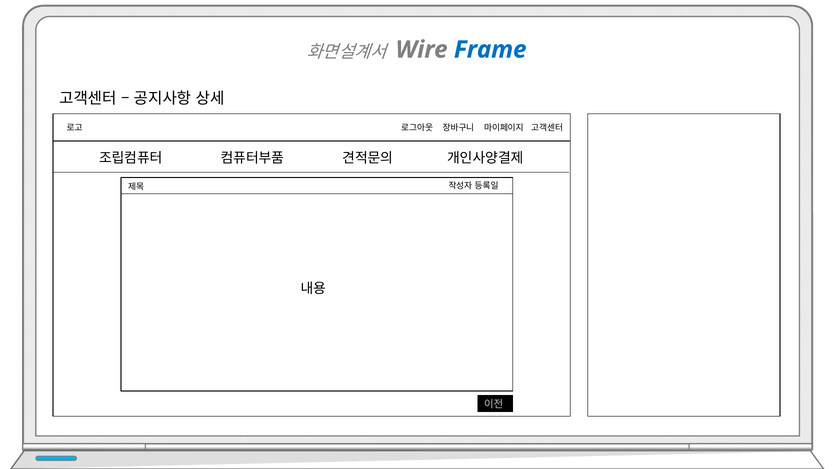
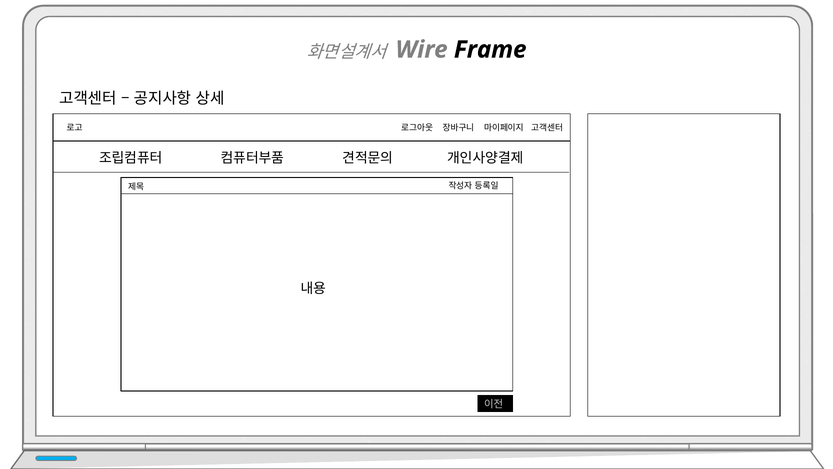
Frame colour: blue -> black (490, 50)
